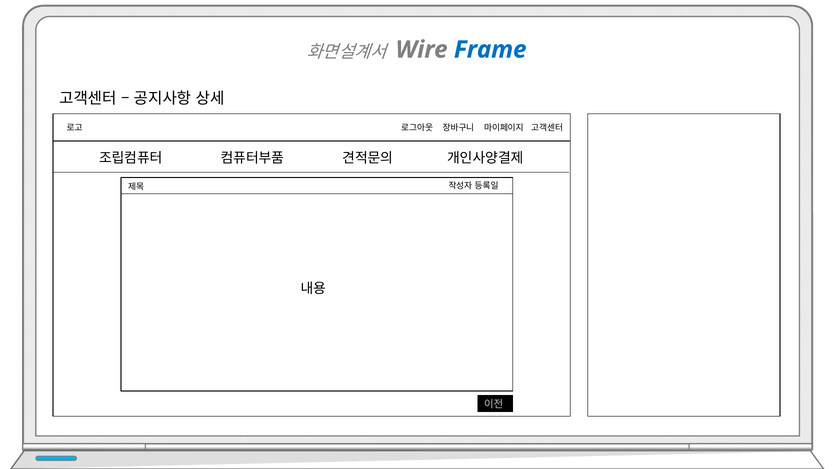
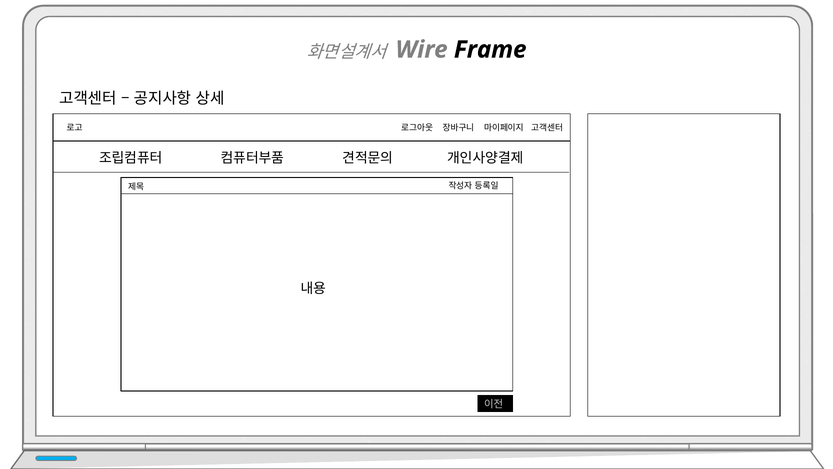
Frame colour: blue -> black (490, 50)
